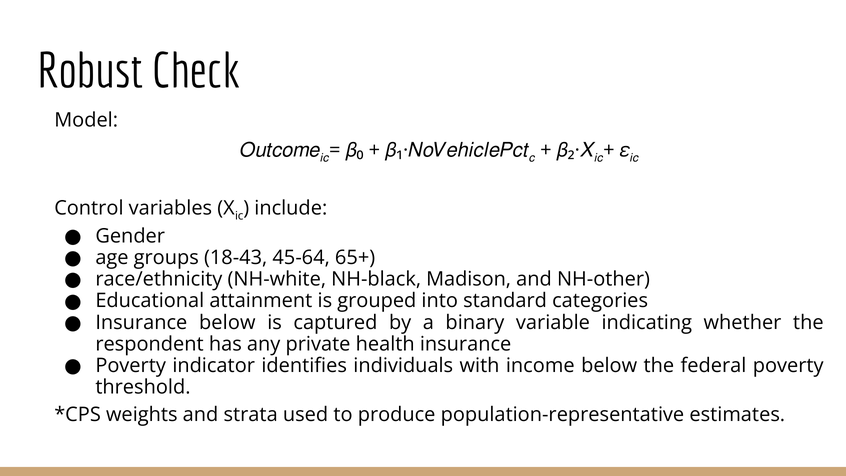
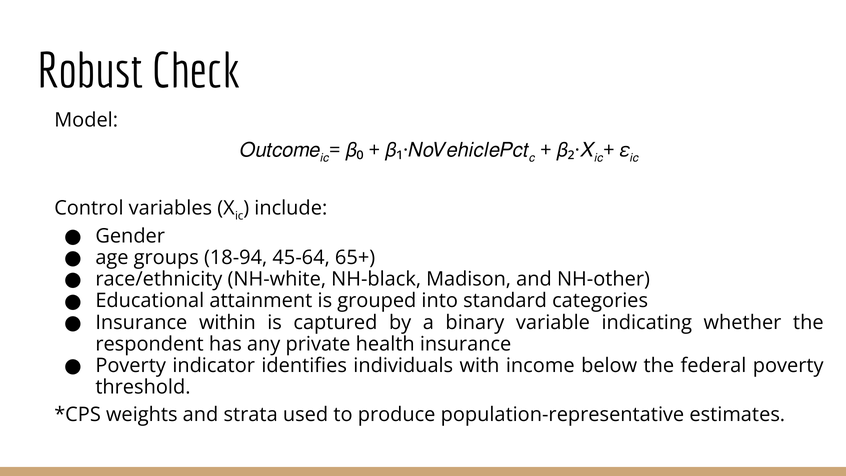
18-43: 18-43 -> 18-94 (236, 258)
Insurance below: below -> within (227, 322)
